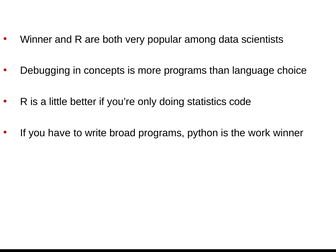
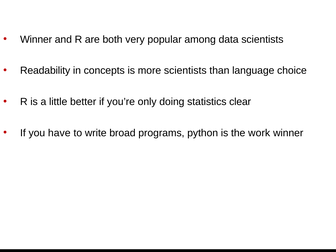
Debugging: Debugging -> Readability (45, 71)
more programs: programs -> scientists (185, 71)
code: code -> clear (240, 102)
